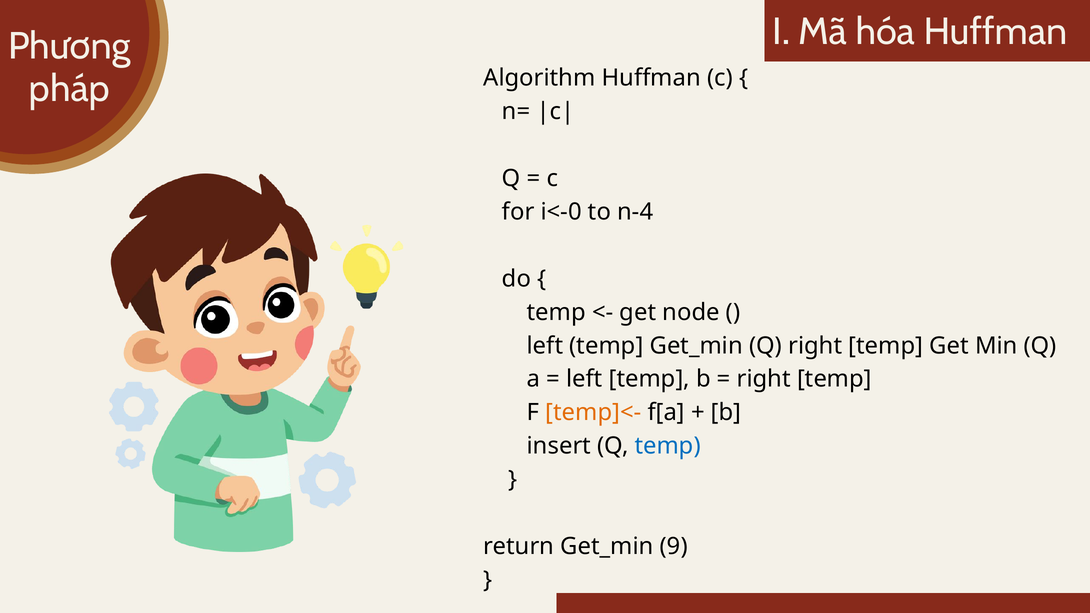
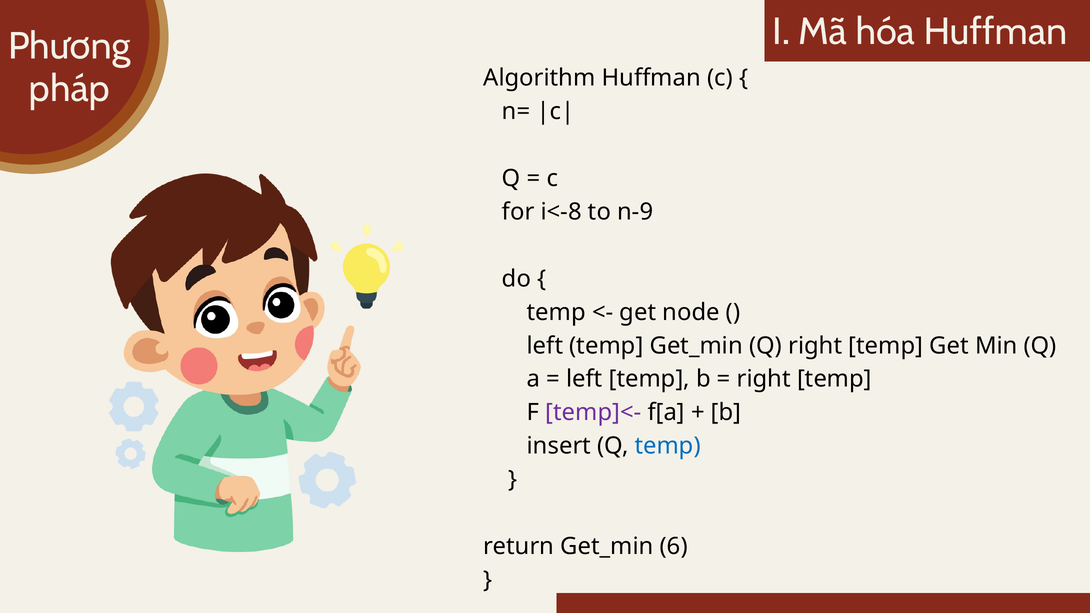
i<-0: i<-0 -> i<-8 (561, 212)
n-4: n-4 -> n-9 (635, 212)
temp]<- colour: orange -> purple (593, 413)
9: 9 -> 6 (674, 546)
